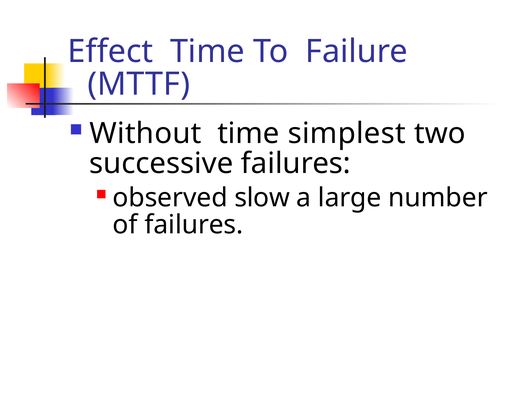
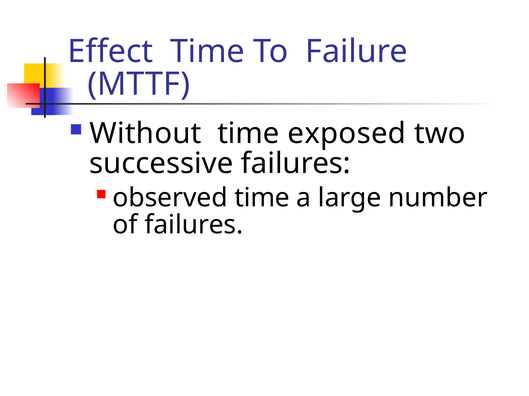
simplest: simplest -> exposed (347, 134)
observed slow: slow -> time (262, 198)
